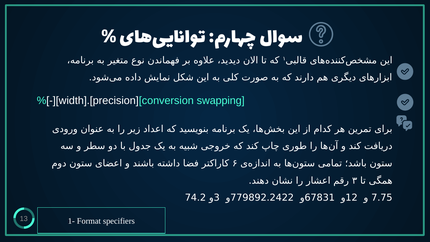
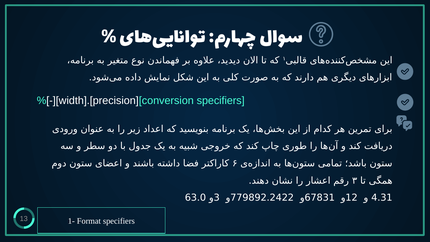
%[-][width].[precision][conversion swapping: swapping -> specifiers (221, 101)
74.2: 74.2 -> 63.0 (195, 198)
7.75: 7.75 -> 4.31 (382, 198)
